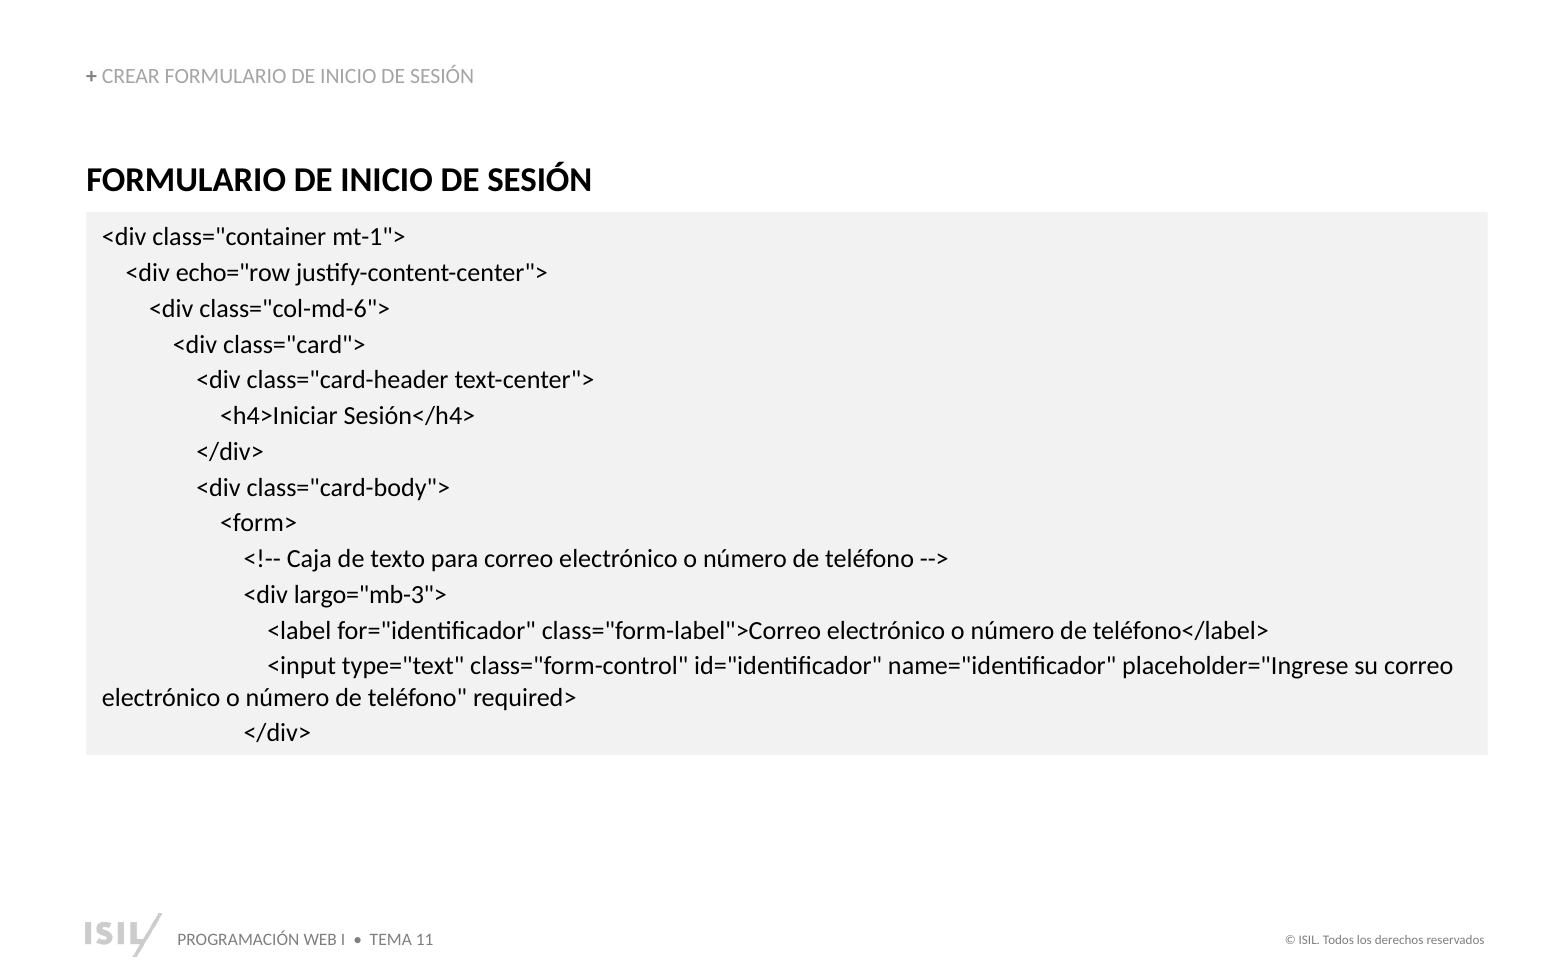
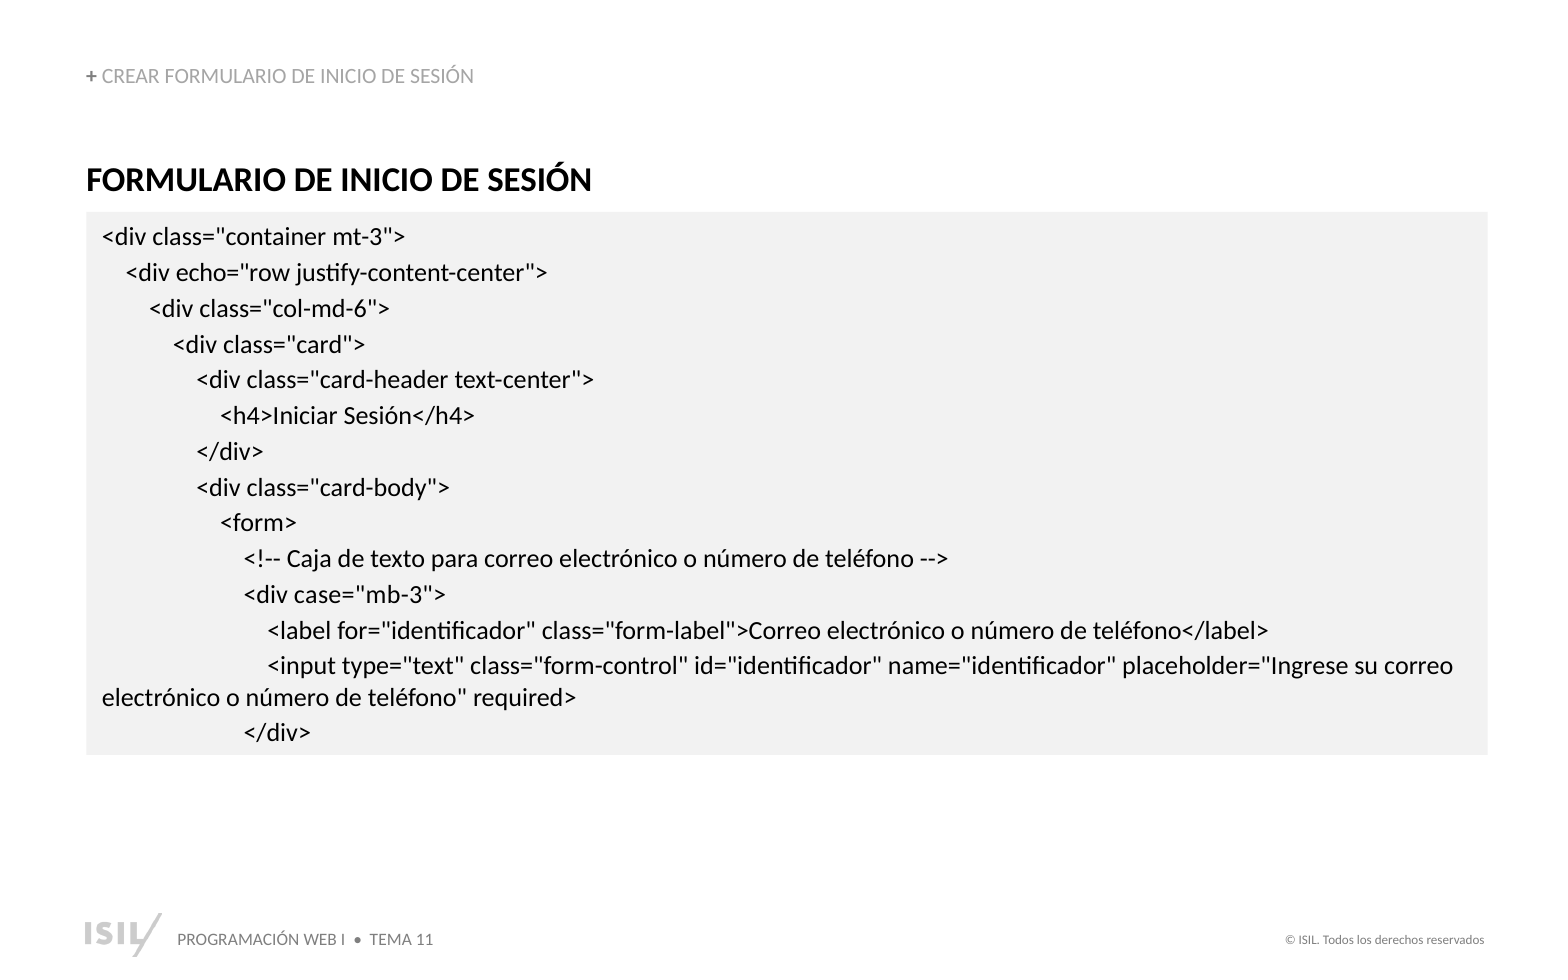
mt-1">: mt-1"> -> mt-3"> (369, 237)
largo="mb-3">: largo="mb-3"> -> case="mb-3"> (370, 595)
